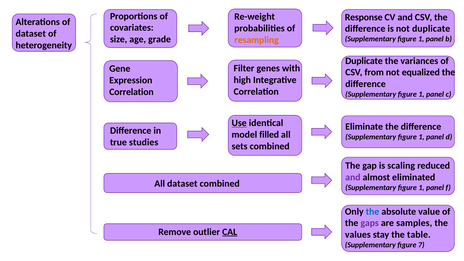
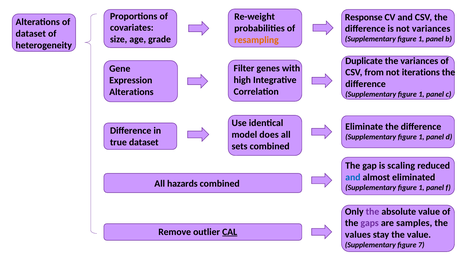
not duplicate: duplicate -> variances (431, 29)
equalized: equalized -> iterations (421, 72)
Correlation: Correlation -> Alterations (131, 92)
Use underline: present -> none (239, 123)
filled: filled -> does (269, 135)
true studies: studies -> dataset (144, 142)
and colour: purple -> blue (353, 177)
All dataset: dataset -> hazards (182, 184)
the colour: blue -> purple (373, 211)
the table: table -> value (419, 235)
